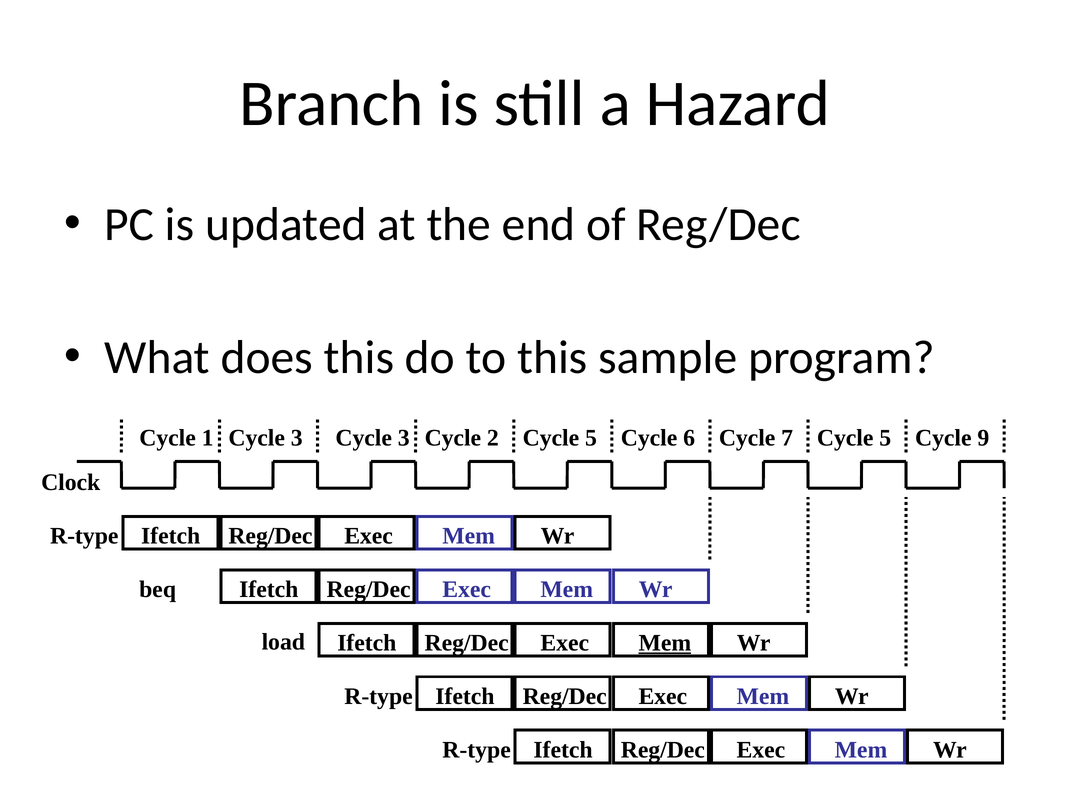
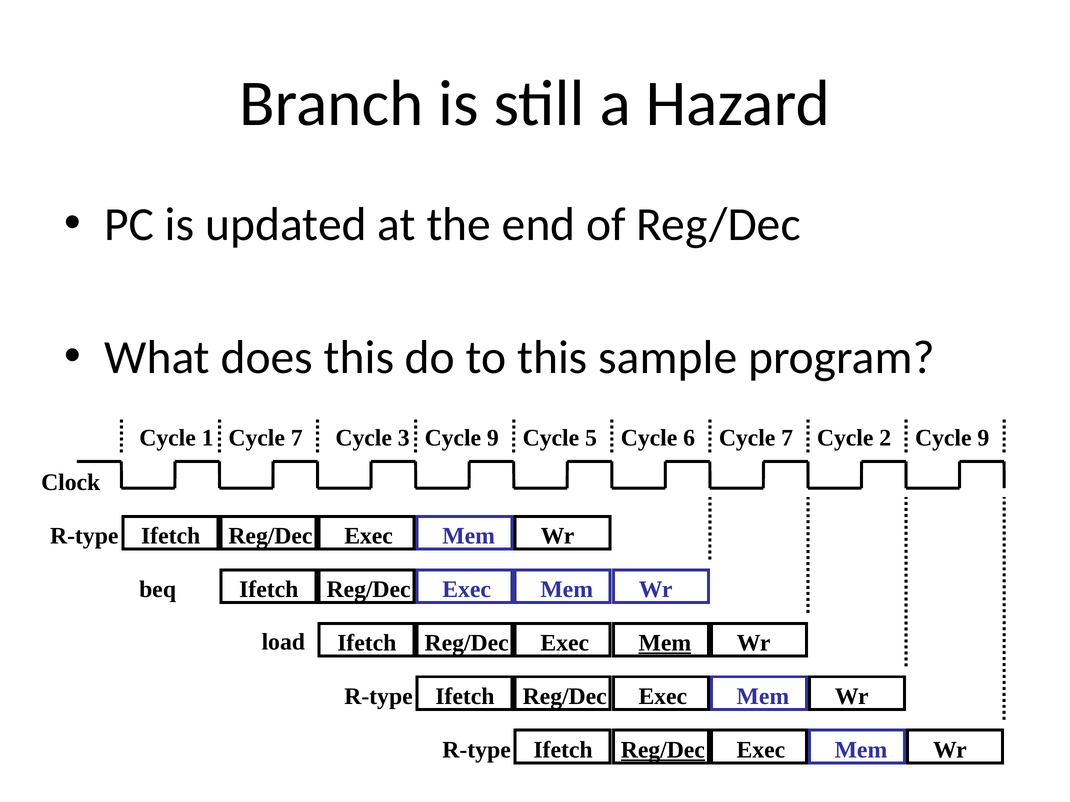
1 Cycle 3: 3 -> 7 (297, 438)
3 Cycle 2: 2 -> 9 (493, 438)
7 Cycle 5: 5 -> 2 (885, 438)
Reg/Dec underline: none -> present (663, 750)
